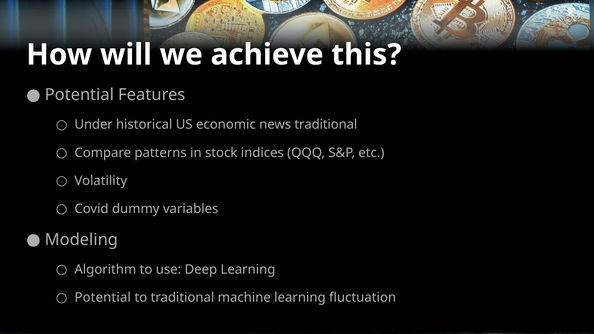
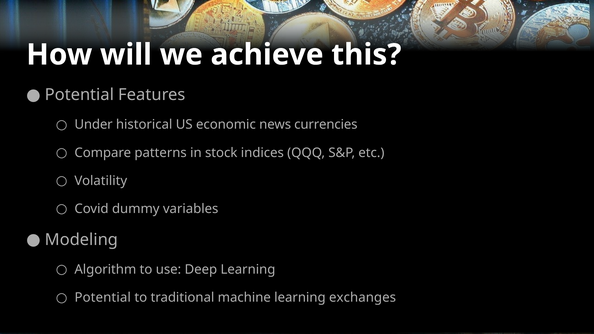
news traditional: traditional -> currencies (326, 125)
fluctuation: fluctuation -> exchanges (363, 298)
